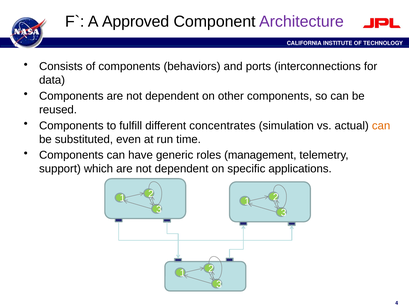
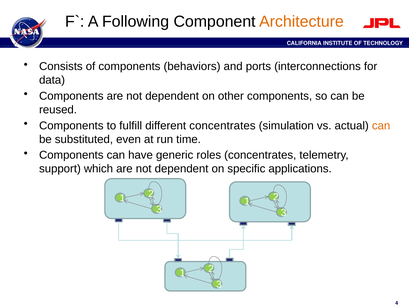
Approved: Approved -> Following (136, 22)
Architecture colour: purple -> orange (301, 22)
roles management: management -> concentrates (260, 155)
